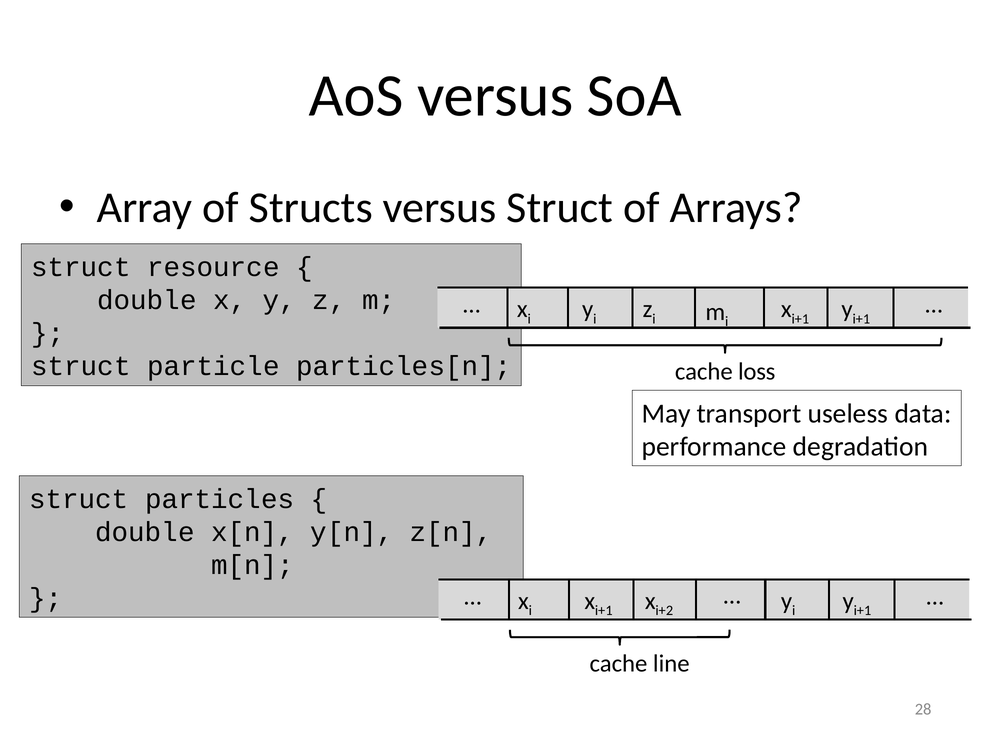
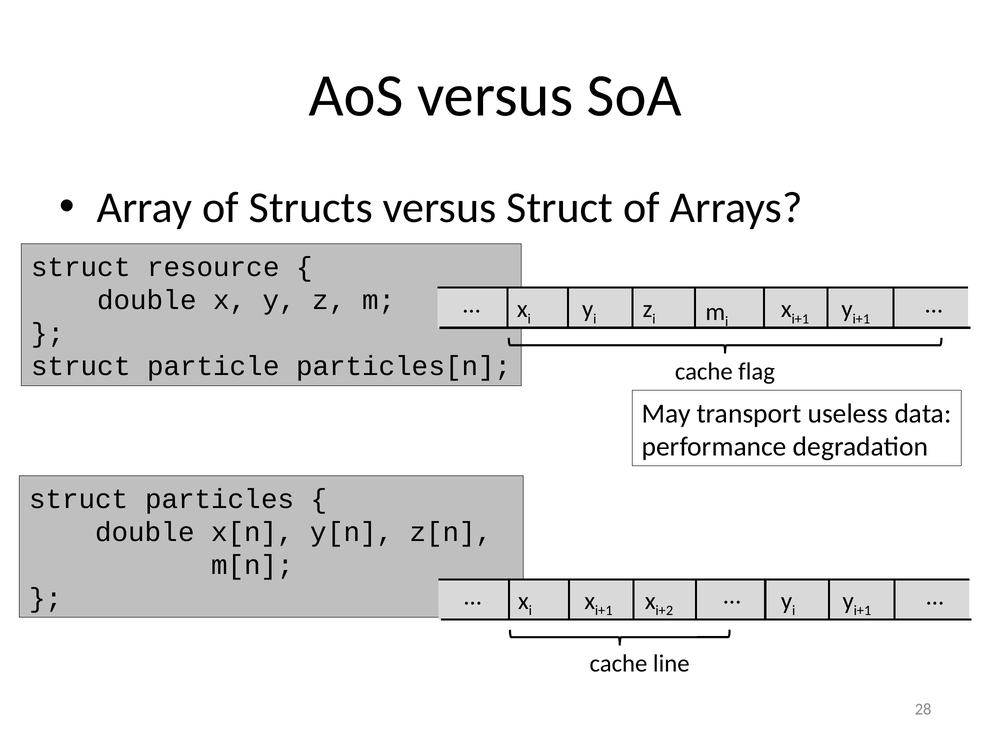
loss: loss -> flag (757, 372)
